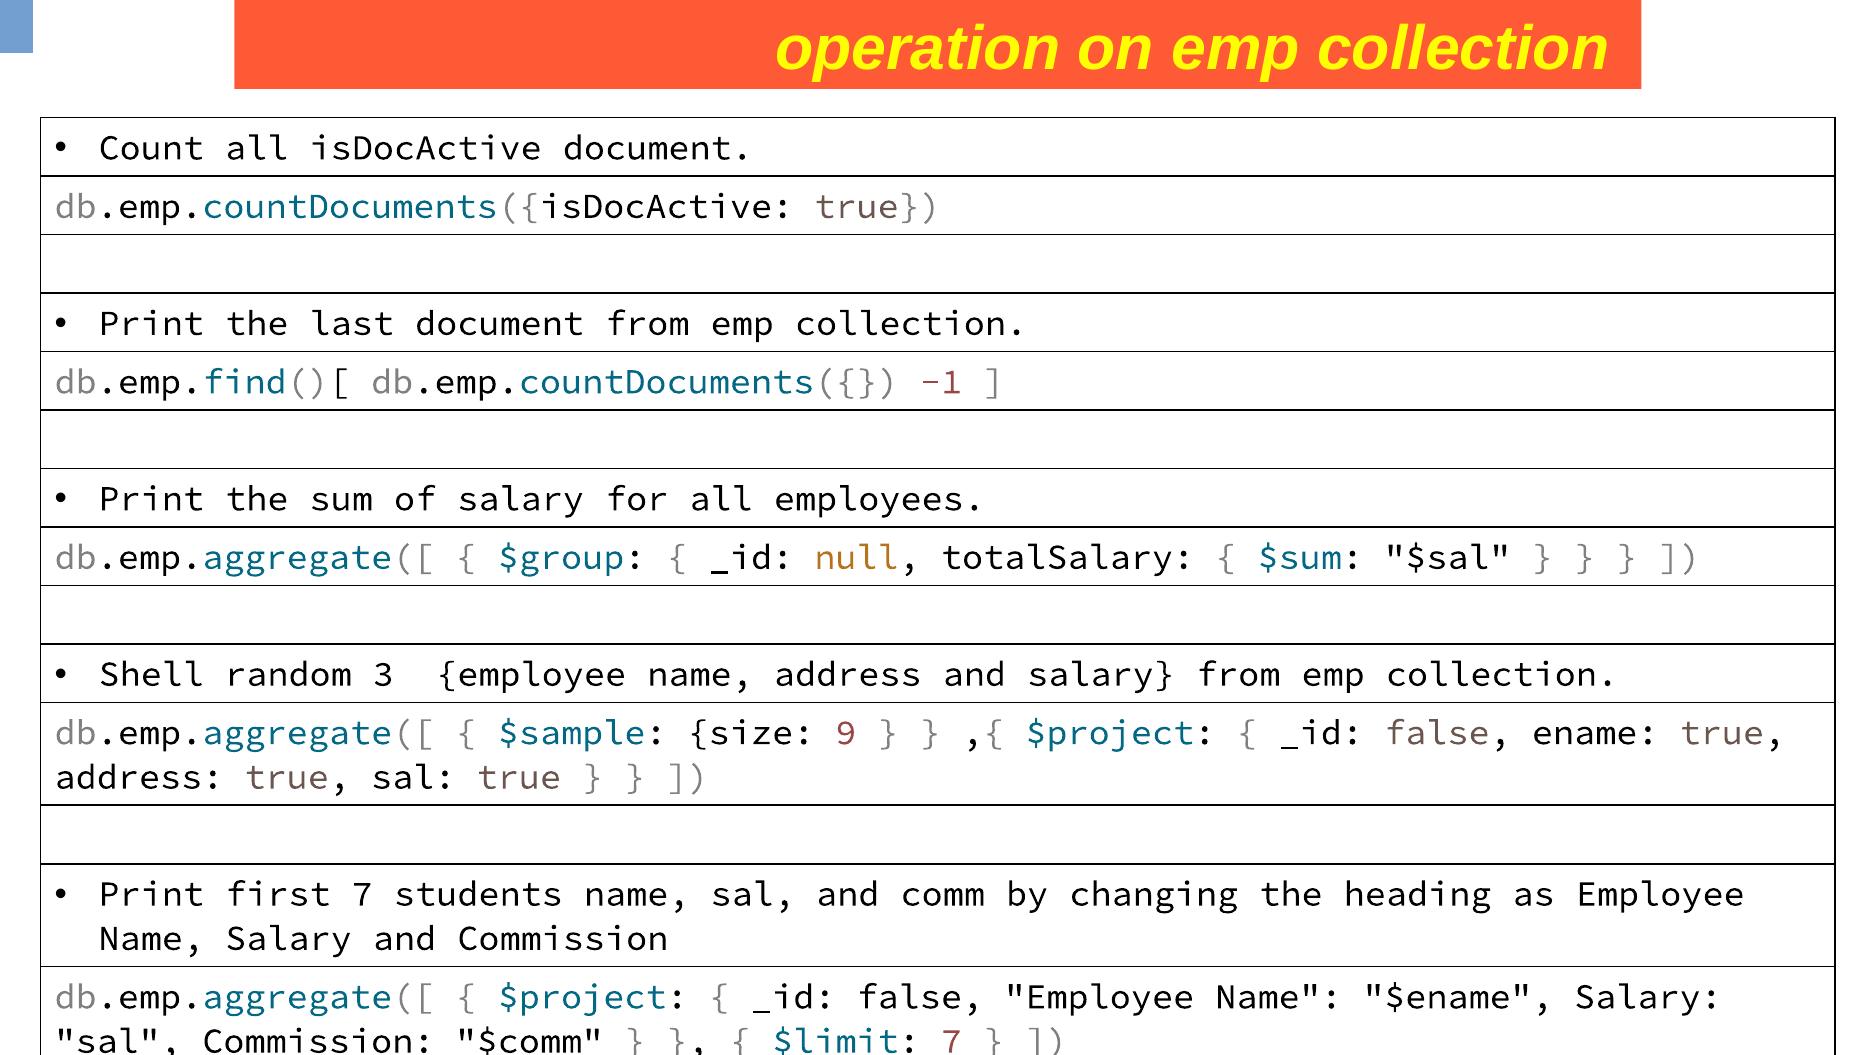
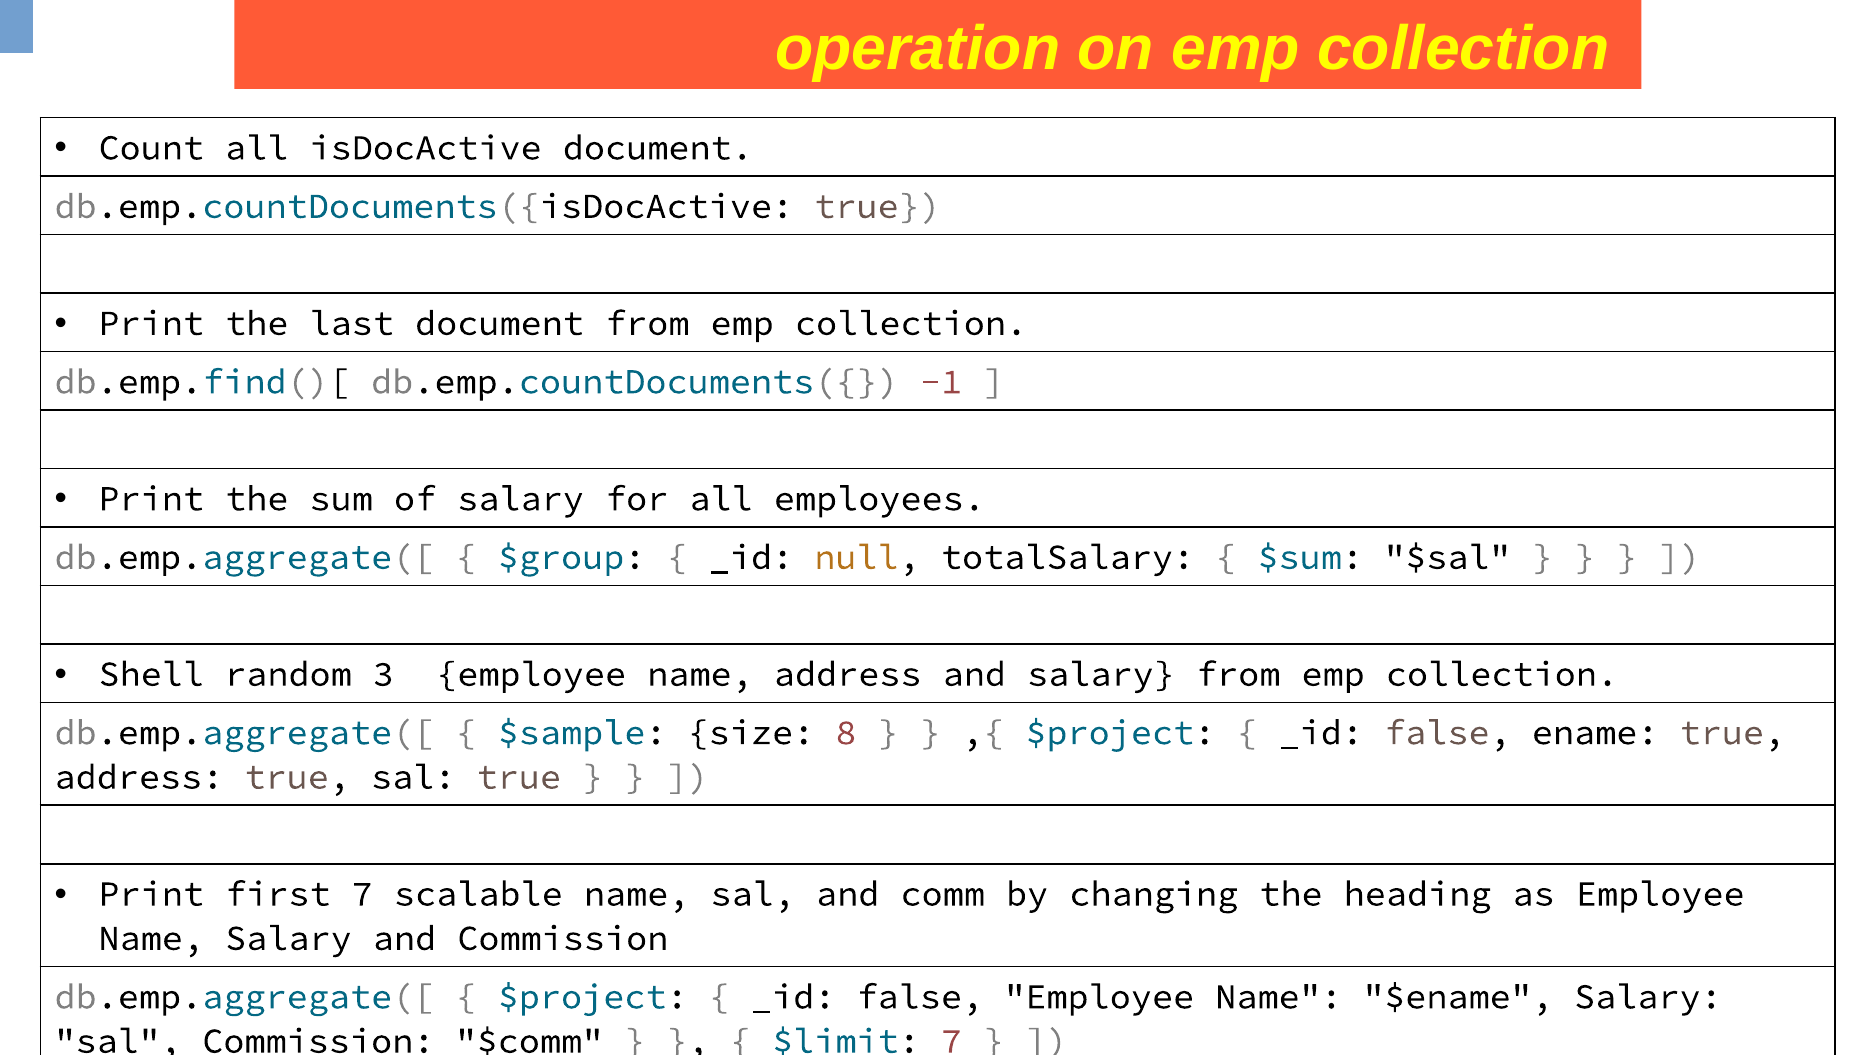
9: 9 -> 8 (846, 733)
students: students -> scalable (478, 894)
